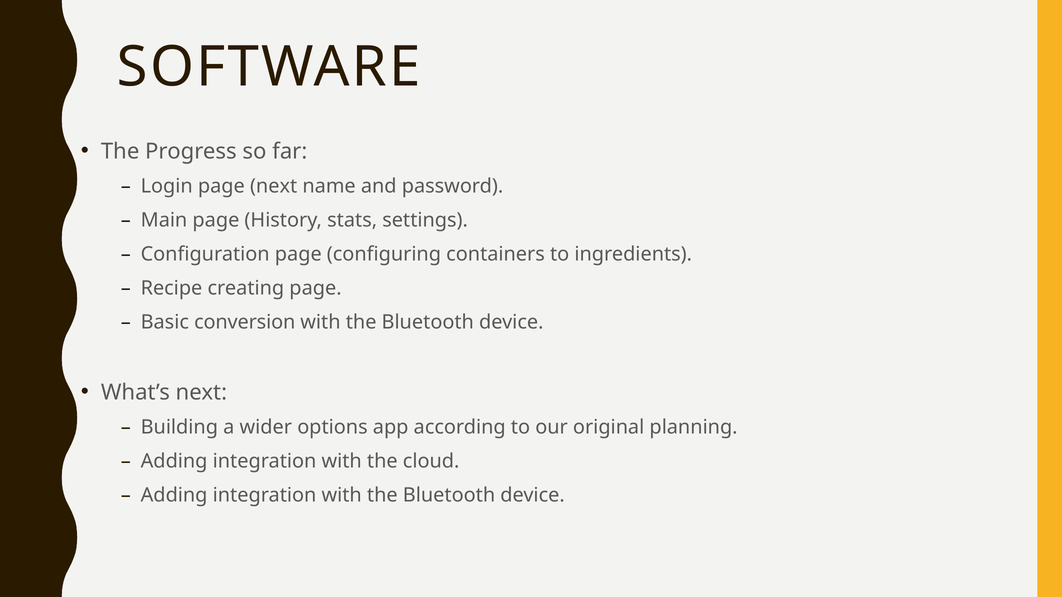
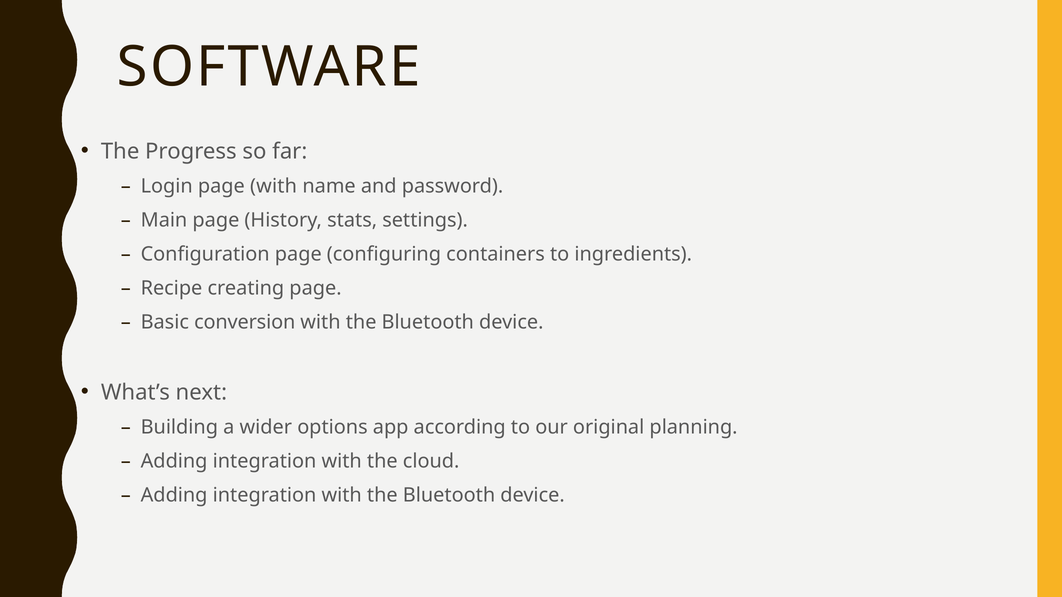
page next: next -> with (274, 187)
